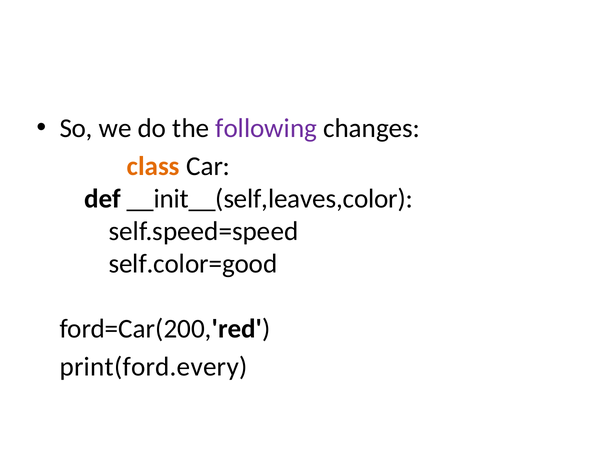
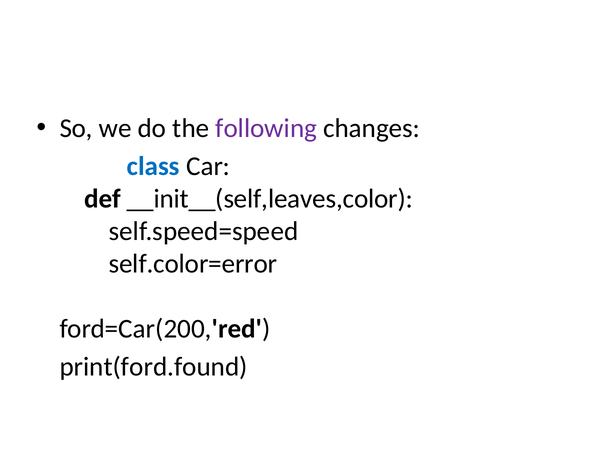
class colour: orange -> blue (153, 166)
self.color=good: self.color=good -> self.color=error (193, 264)
print(ford.every: print(ford.every -> print(ford.found (154, 367)
